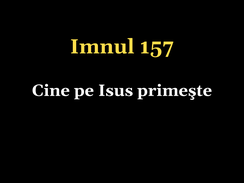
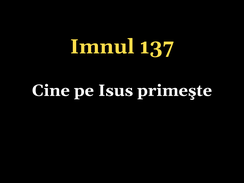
157: 157 -> 137 (157, 47)
